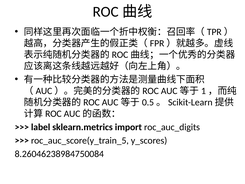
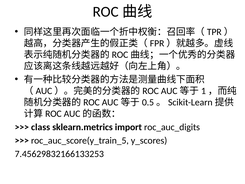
label: label -> class (41, 127)
8.26046238984750084: 8.26046238984750084 -> 7.45629832166133253 (59, 154)
